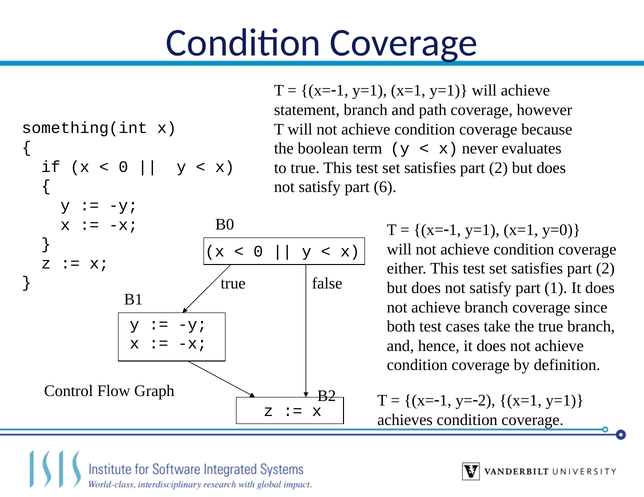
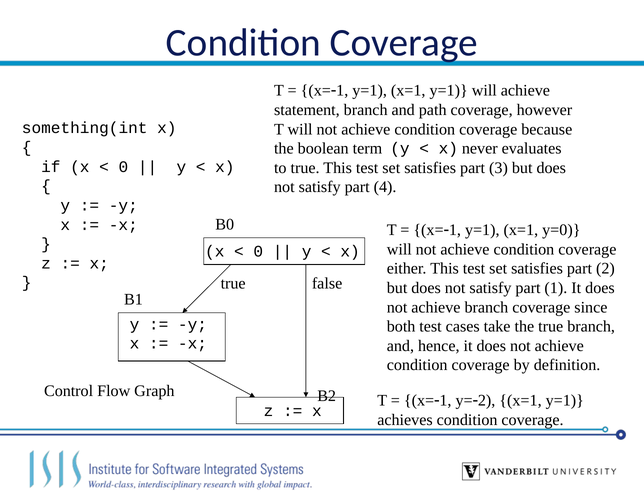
2: 2 -> 3 (499, 168)
6: 6 -> 4 (385, 187)
